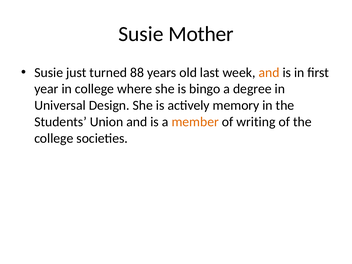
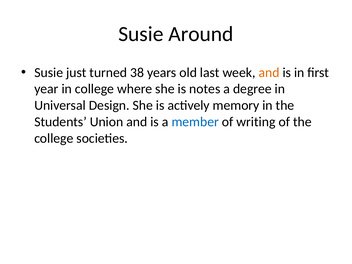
Mother: Mother -> Around (201, 34)
88: 88 -> 38 (137, 73)
bingo: bingo -> notes (205, 89)
member colour: orange -> blue (195, 122)
